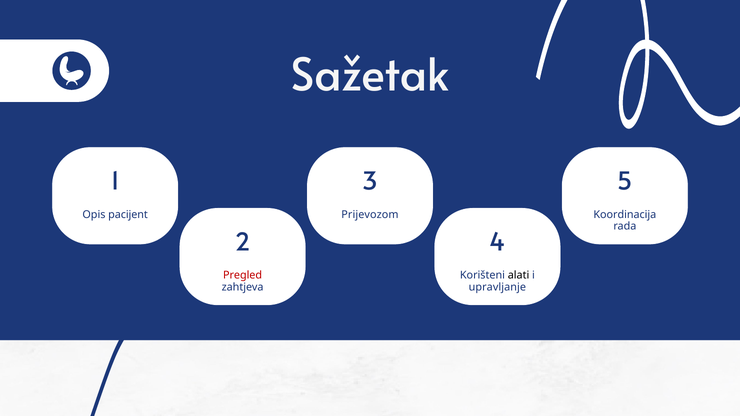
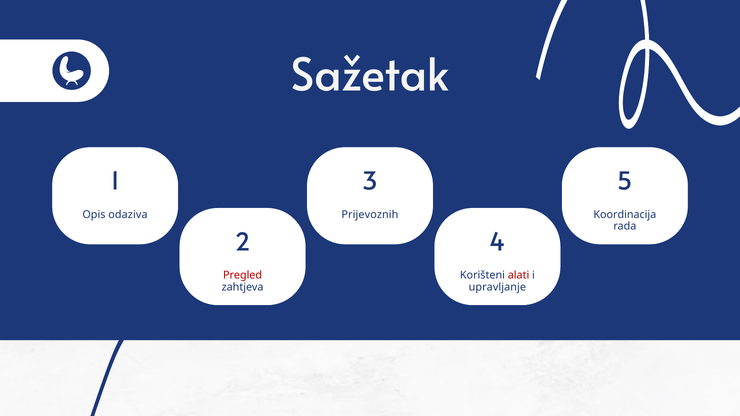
pacijent: pacijent -> odaziva (128, 215)
Prijevozom: Prijevozom -> Prijevoznih (370, 215)
alati colour: black -> red (519, 275)
